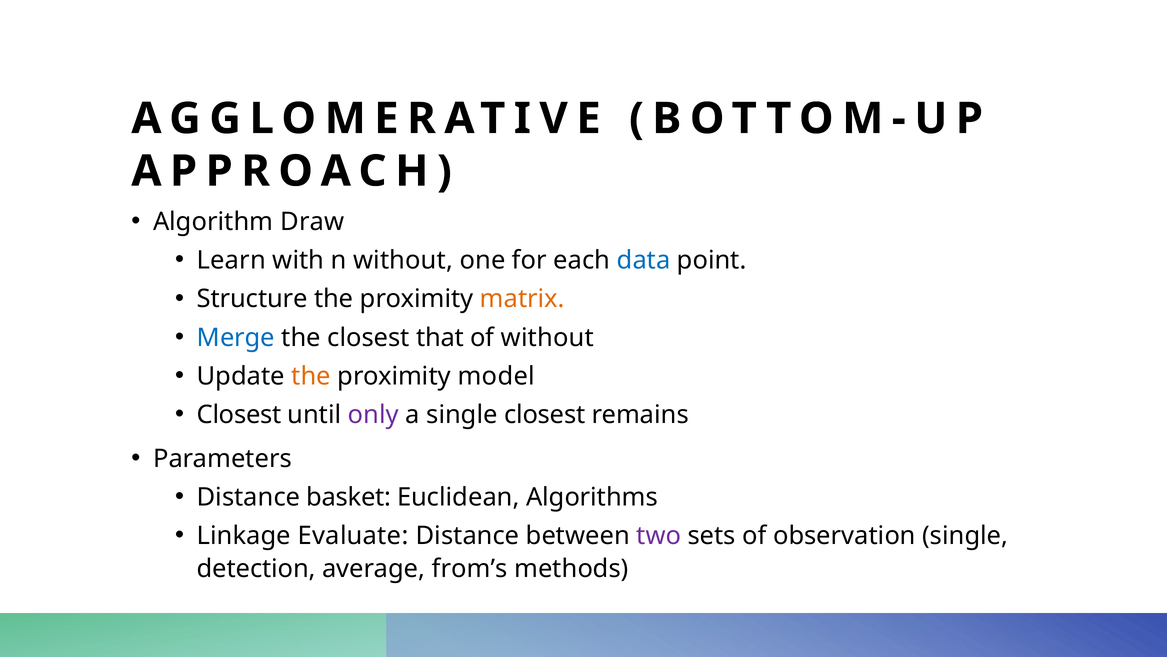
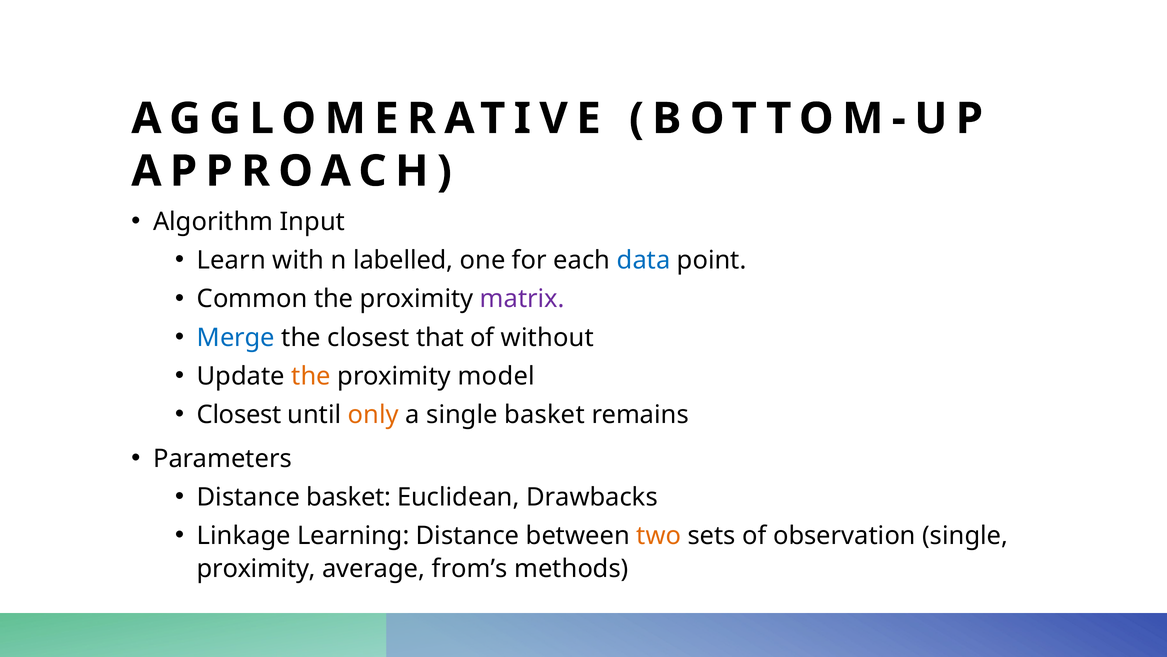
Draw: Draw -> Input (312, 222)
n without: without -> labelled (403, 260)
Structure: Structure -> Common (252, 299)
matrix colour: orange -> purple (522, 299)
only colour: purple -> orange (373, 414)
single closest: closest -> basket (544, 414)
Algorithms: Algorithms -> Drawbacks (592, 497)
Evaluate: Evaluate -> Learning (353, 535)
two colour: purple -> orange (659, 535)
detection: detection -> proximity (256, 568)
